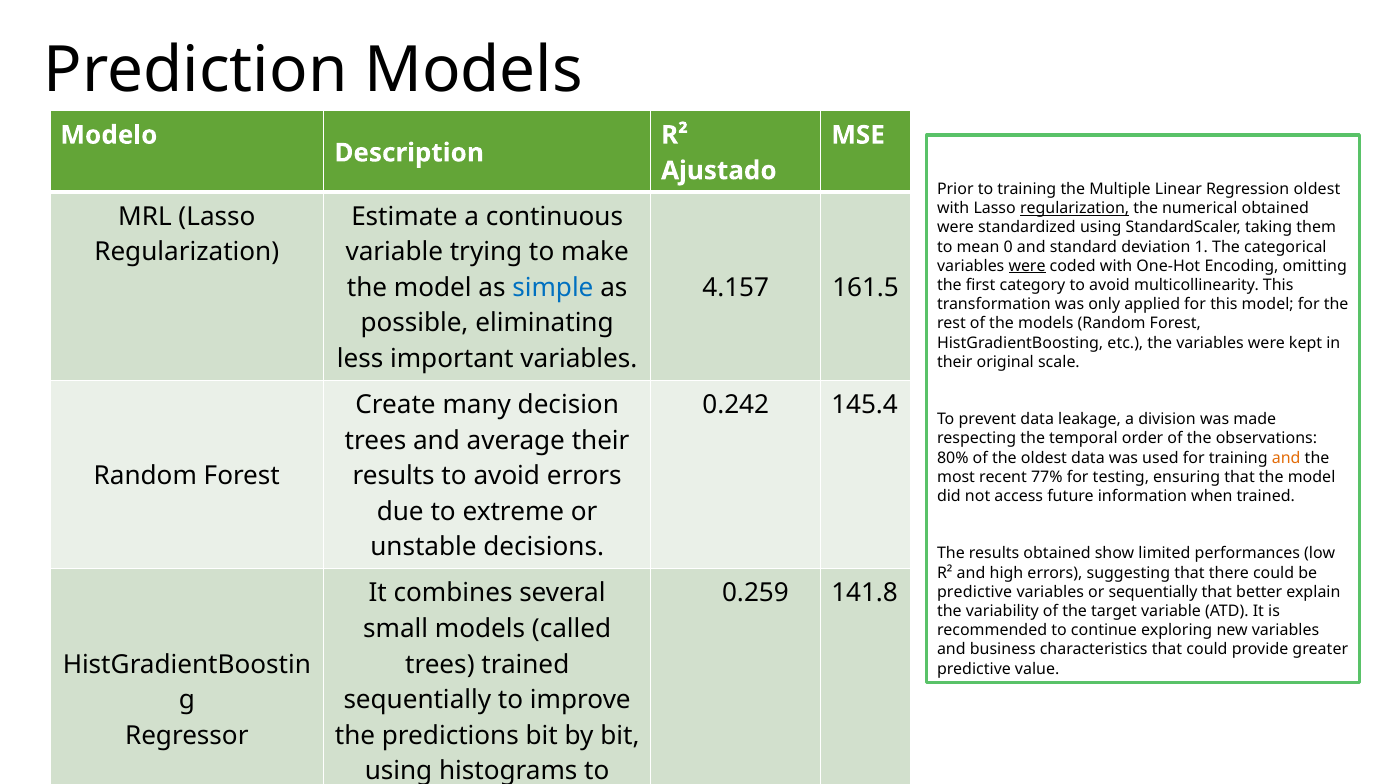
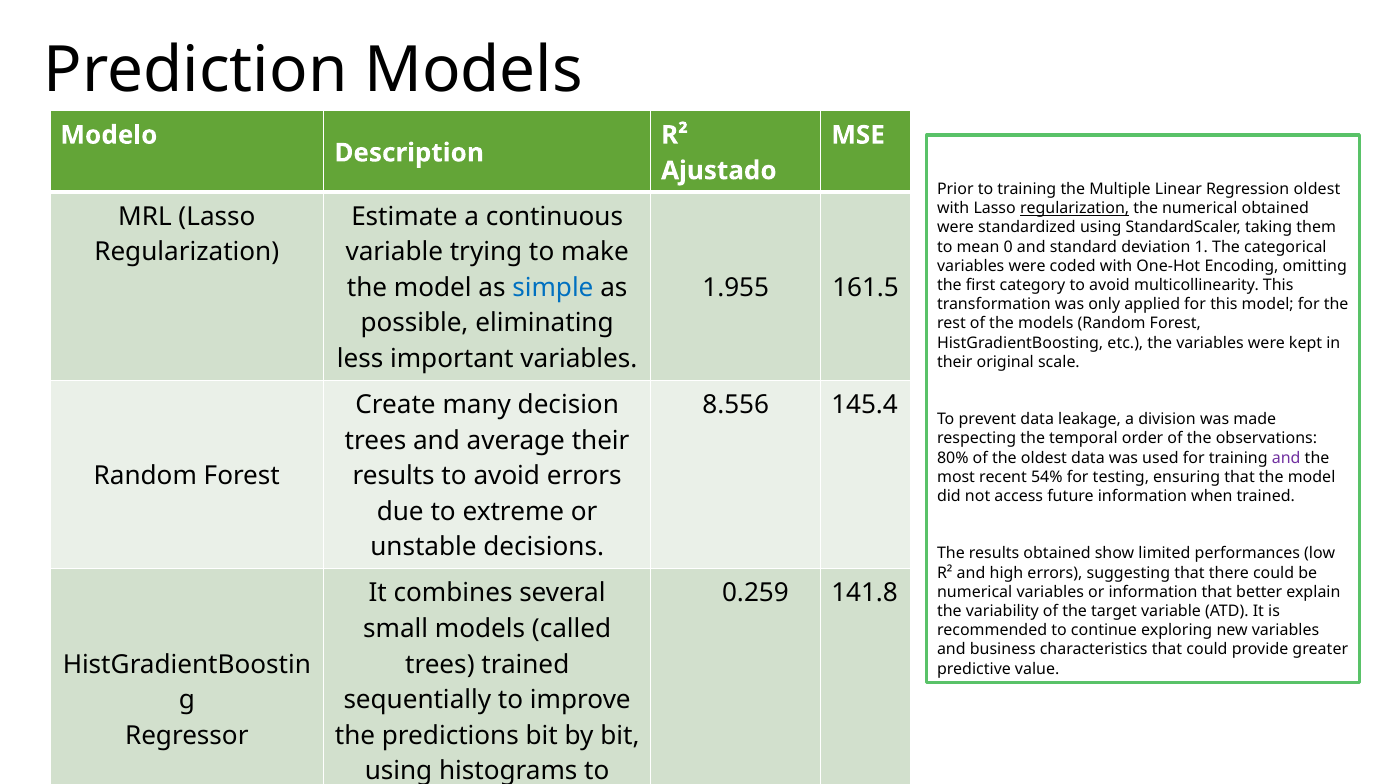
were underline: present -> none (1027, 266)
4.157: 4.157 -> 1.955 (736, 288)
0.242: 0.242 -> 8.556 (736, 405)
and colour: orange -> purple (1286, 458)
77%: 77% -> 54% (1047, 477)
predictive: predictive -> numerical (975, 592)
or sequentially: sequentially -> information (1153, 592)
